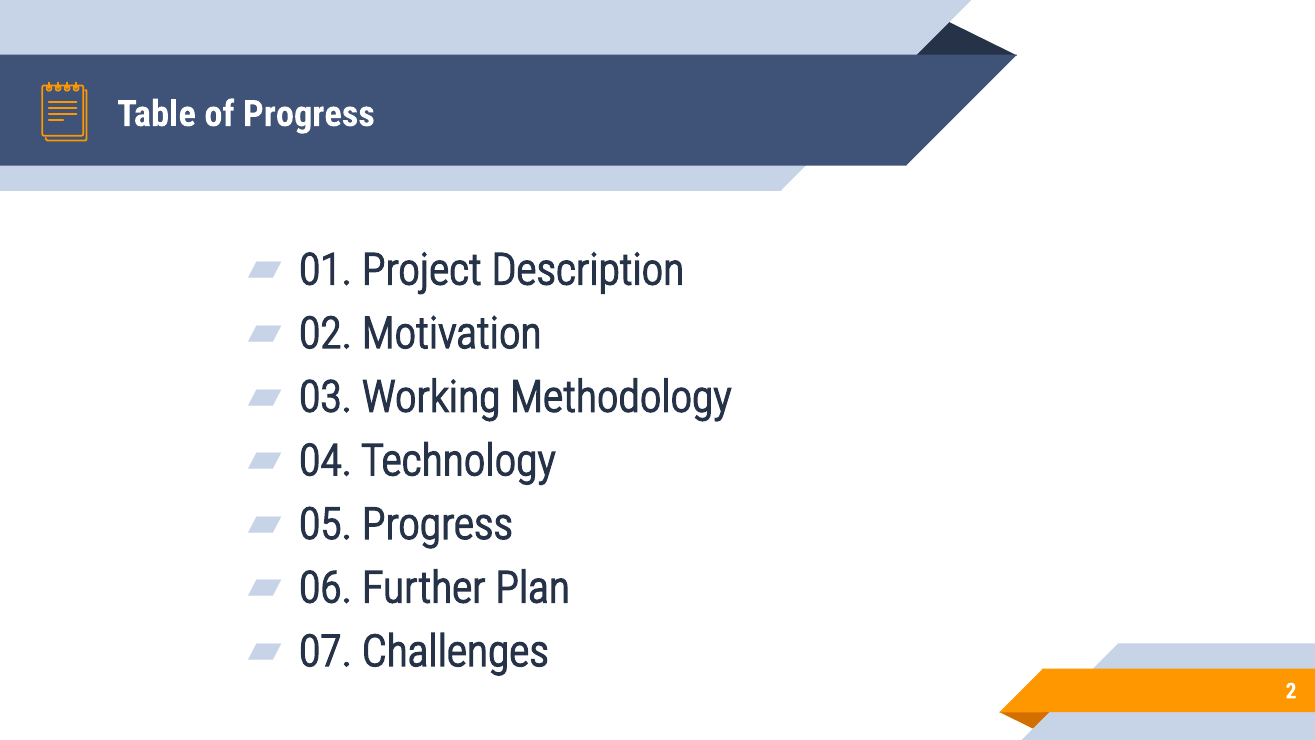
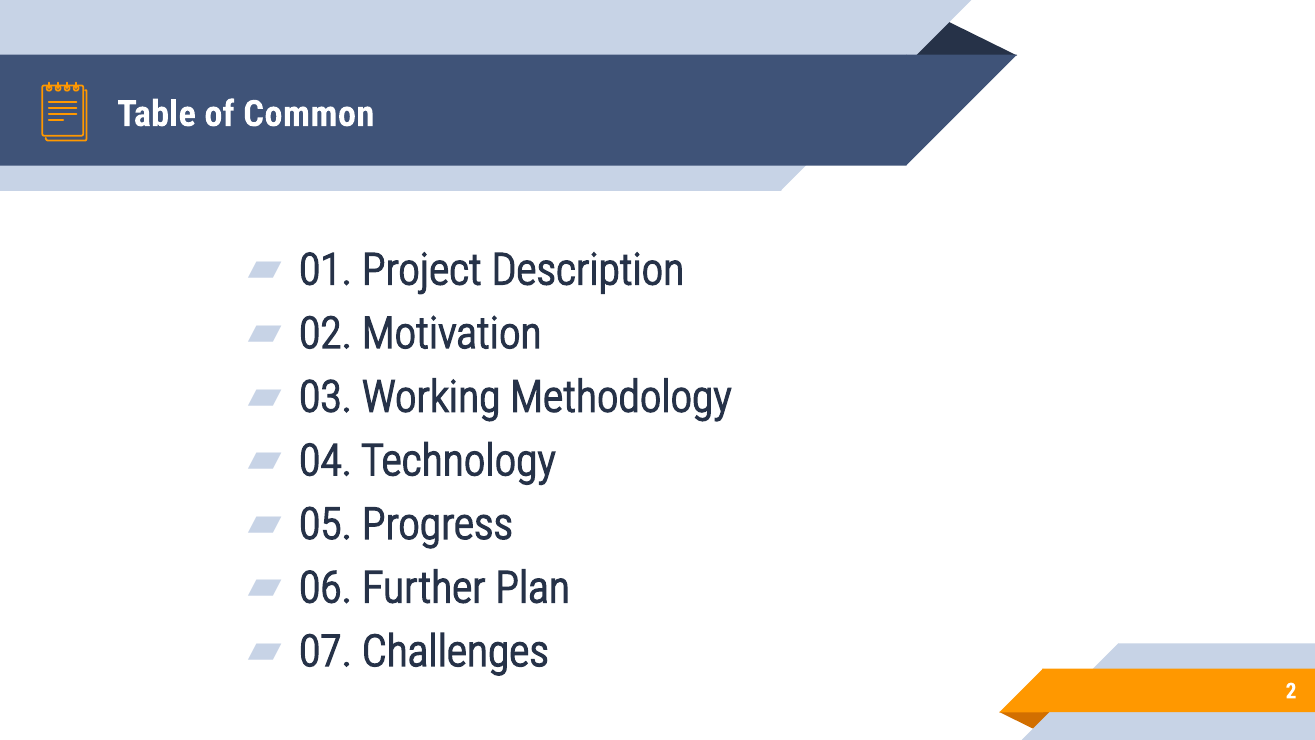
of Progress: Progress -> Common (309, 114)
